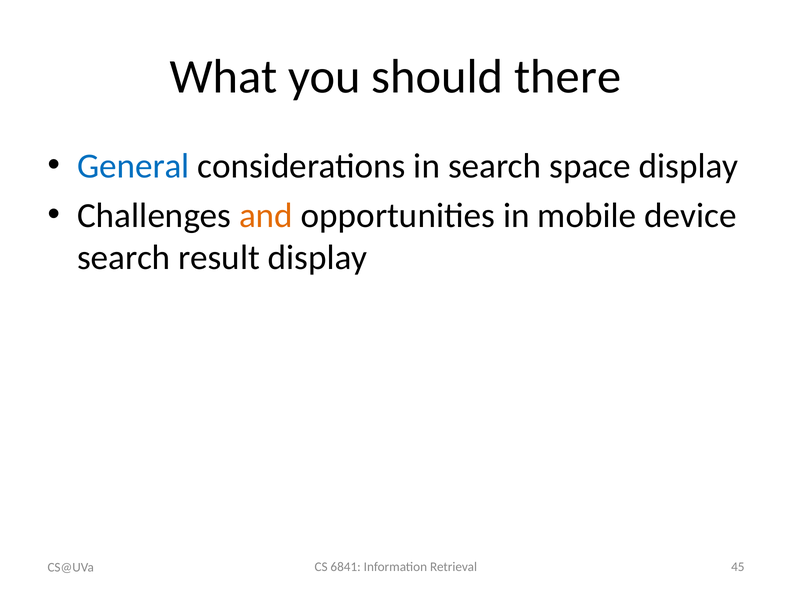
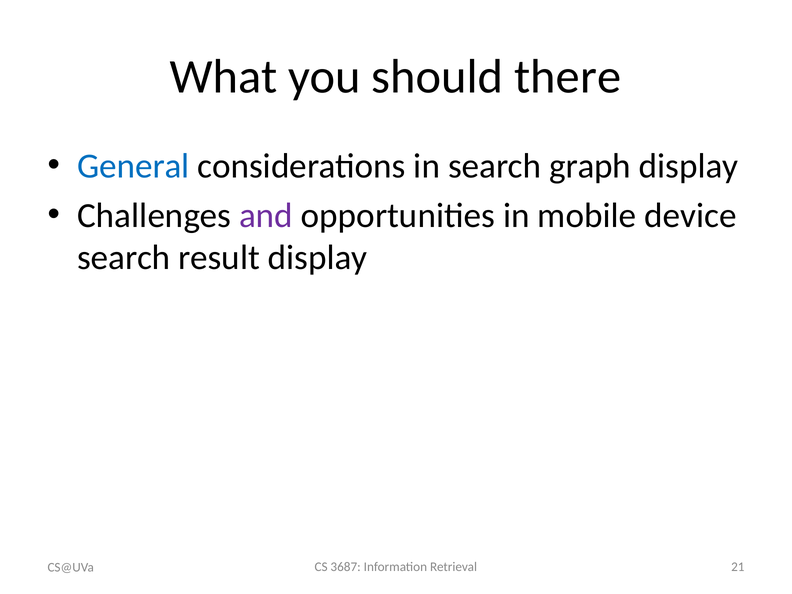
space: space -> graph (590, 166)
and colour: orange -> purple (266, 215)
6841: 6841 -> 3687 (346, 567)
45: 45 -> 21 (738, 567)
